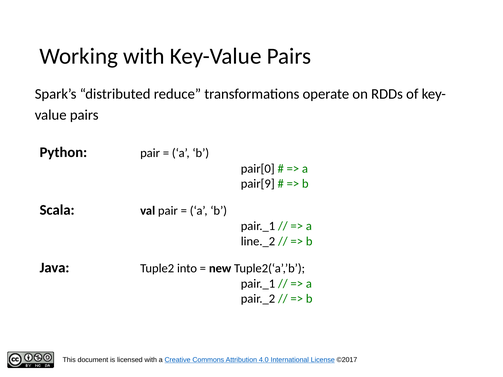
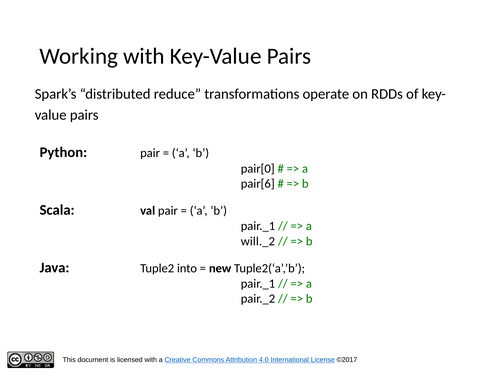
pair[9: pair[9 -> pair[6 (258, 184)
line._2: line._2 -> will._2 (258, 241)
